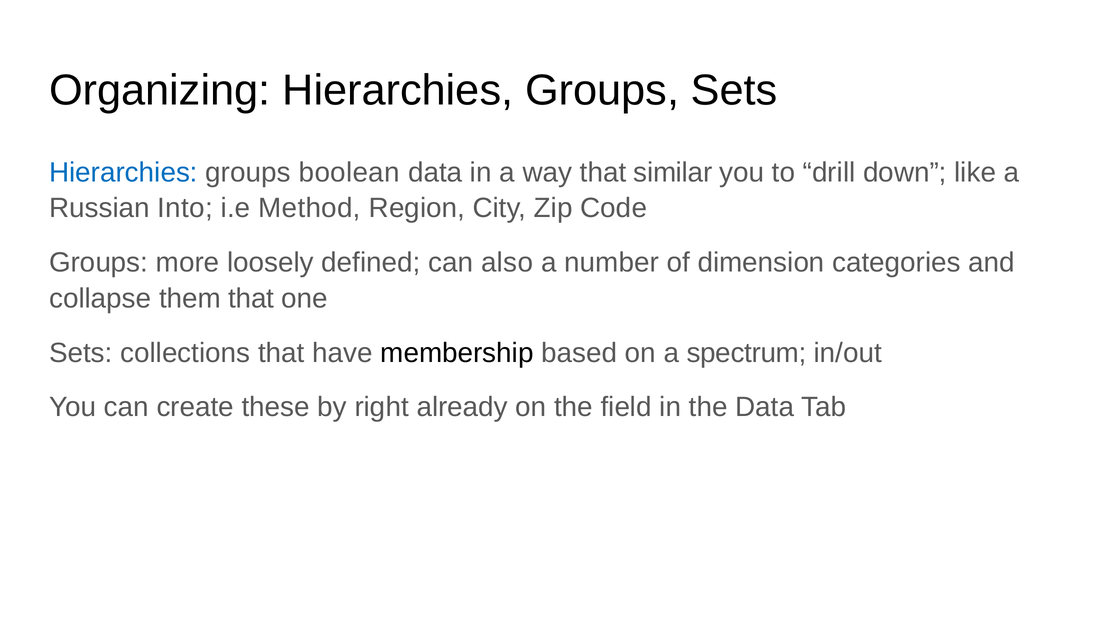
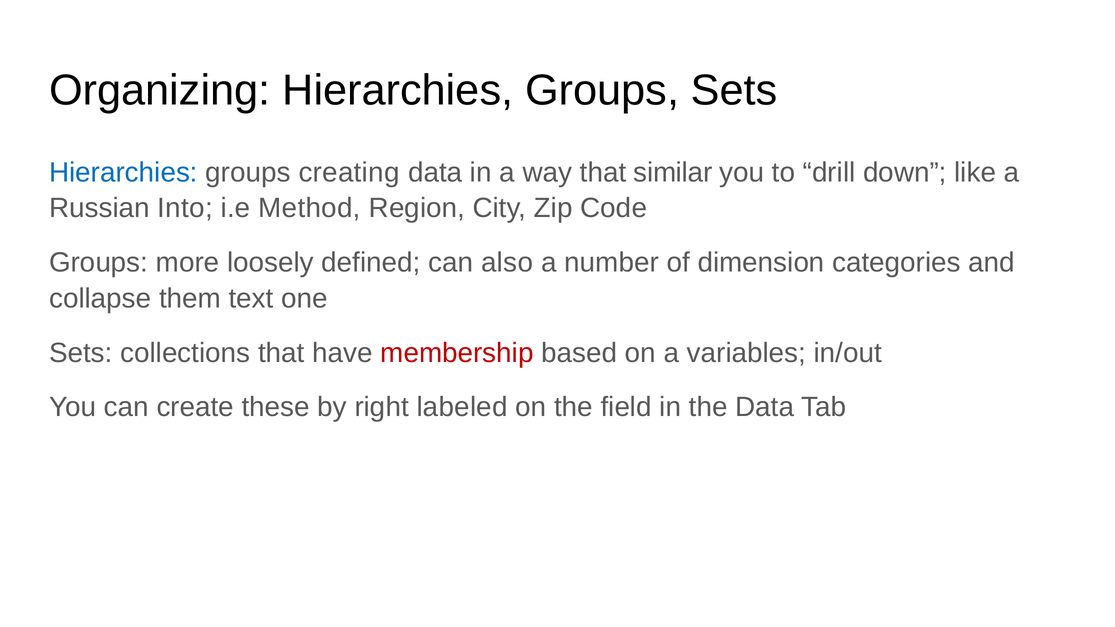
boolean: boolean -> creating (349, 172)
them that: that -> text (251, 299)
membership colour: black -> red (457, 353)
spectrum: spectrum -> variables (746, 353)
already: already -> labeled (462, 407)
